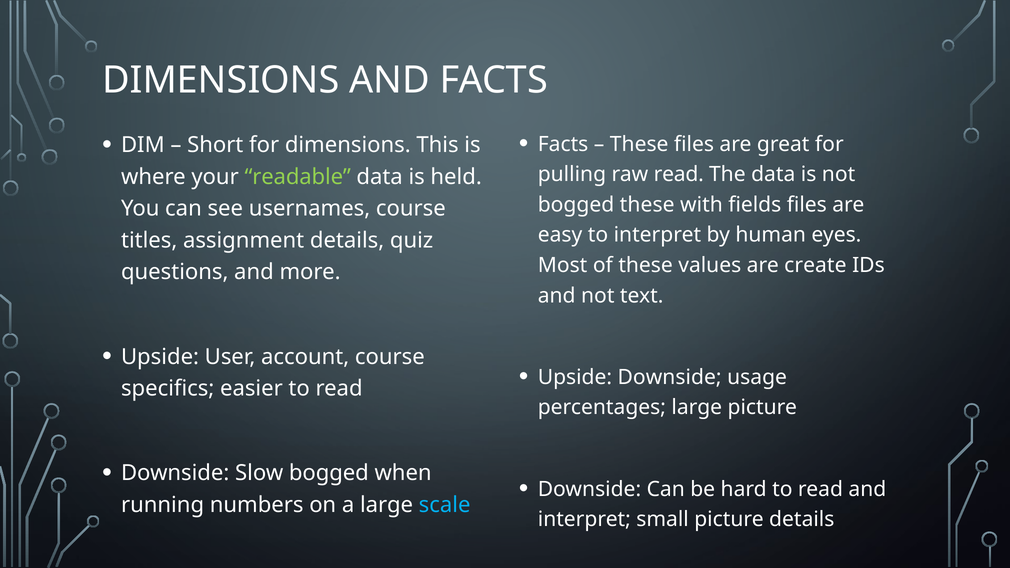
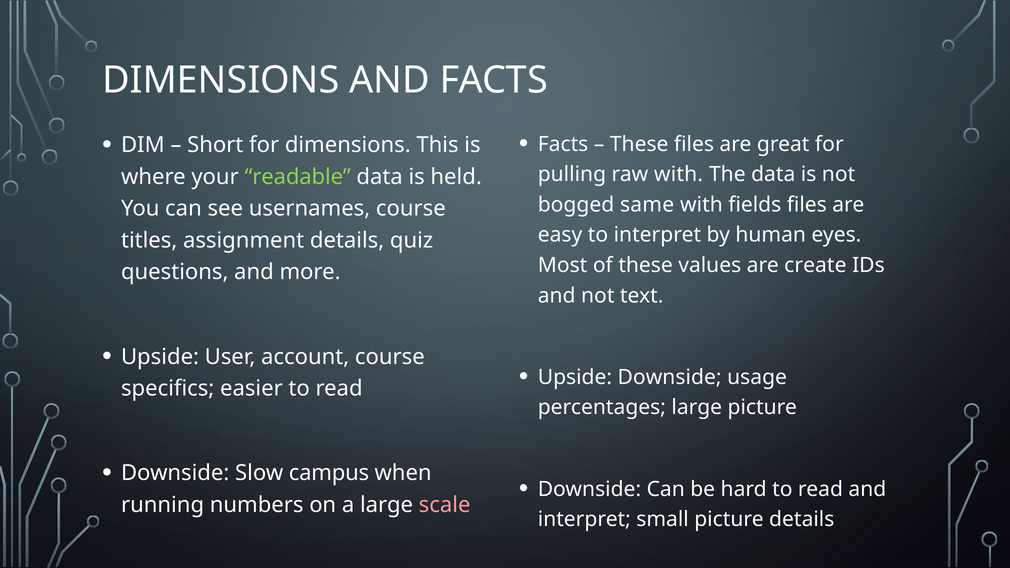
raw read: read -> with (679, 174)
bogged these: these -> same (647, 205)
Slow bogged: bogged -> campus (329, 473)
scale colour: light blue -> pink (445, 505)
